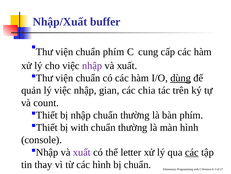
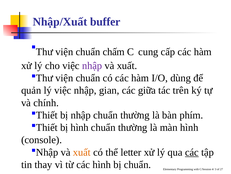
chuẩn phím: phím -> chấm (114, 52)
dùng underline: present -> none (181, 78)
chia: chia -> giữa (147, 90)
count: count -> chính (46, 102)
bị with: with -> hình (80, 127)
xuất colour: purple -> orange (82, 152)
